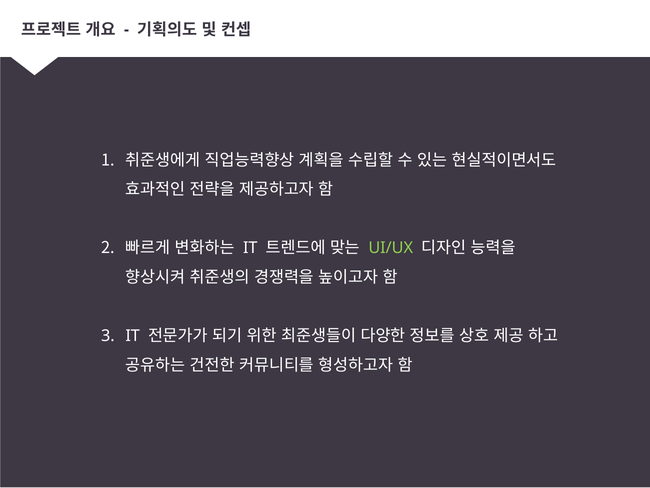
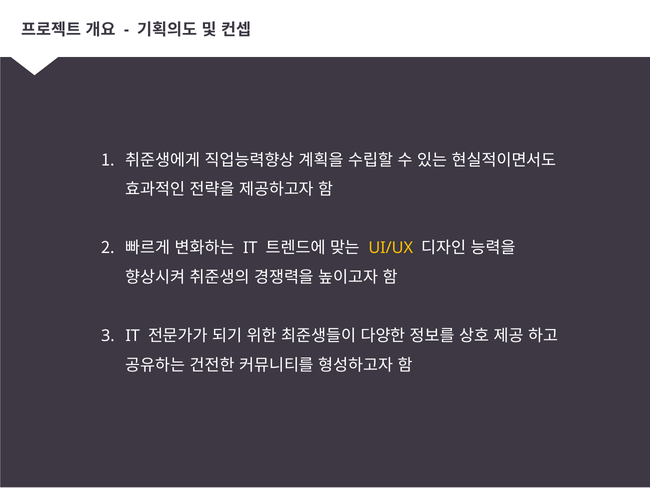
UI/UX colour: light green -> yellow (391, 248)
